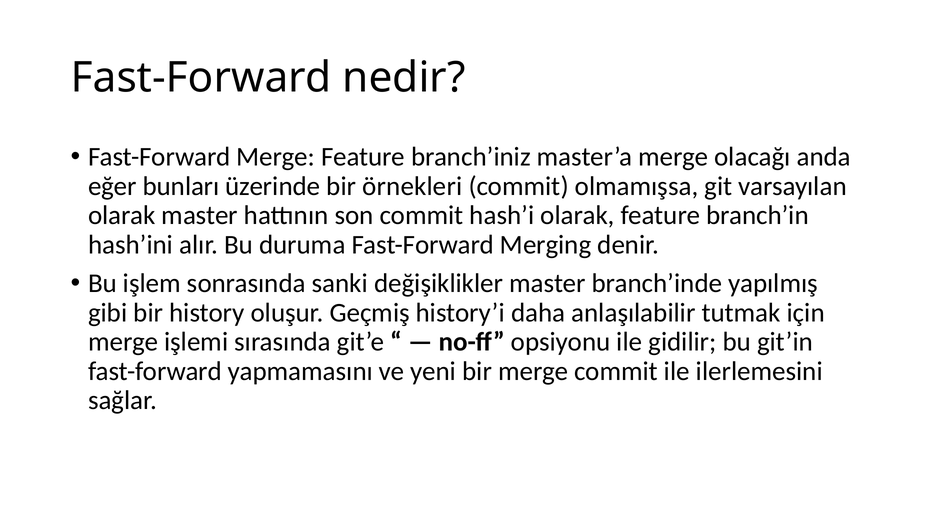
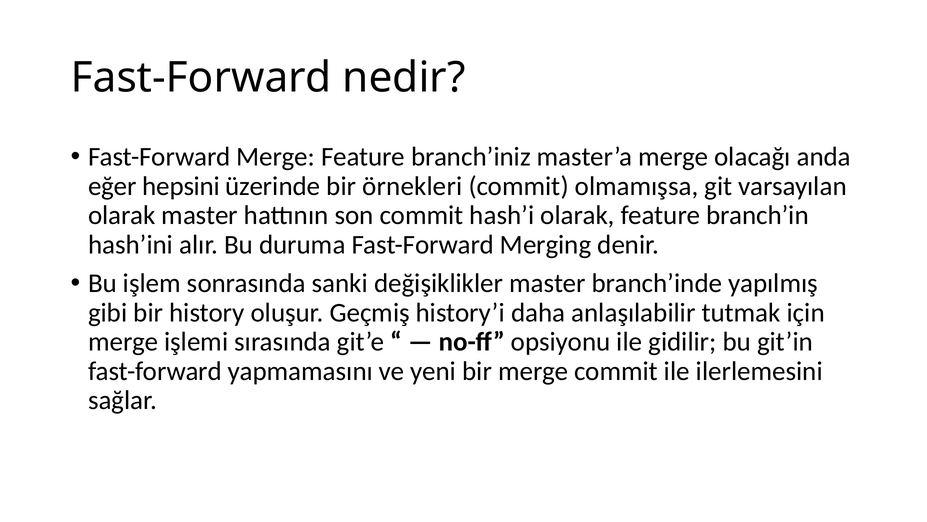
bunları: bunları -> hepsini (181, 186)
